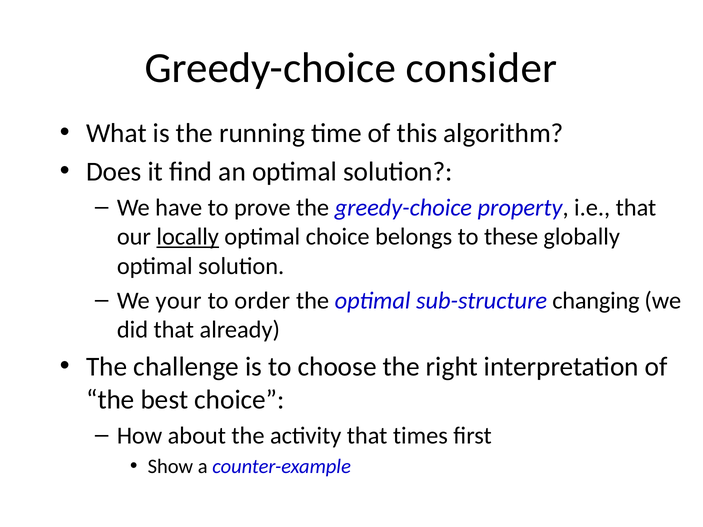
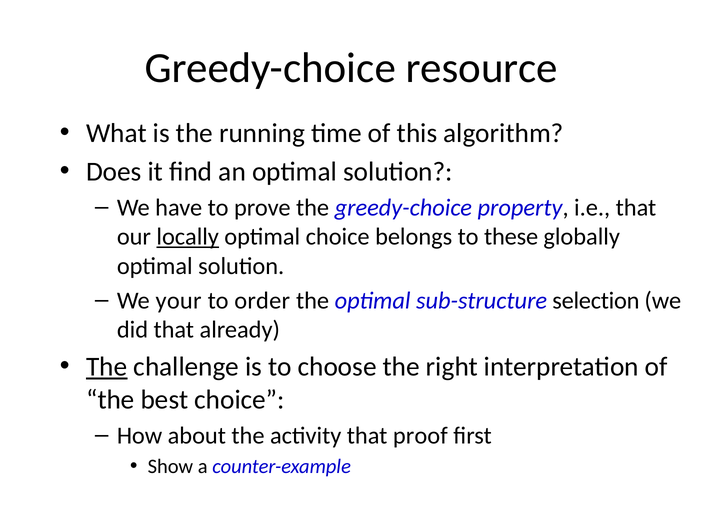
consider: consider -> resource (482, 68)
changing: changing -> selection (596, 301)
The underline: none -> present (107, 367)
times: times -> proof (420, 436)
